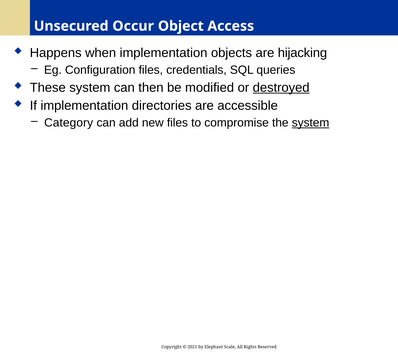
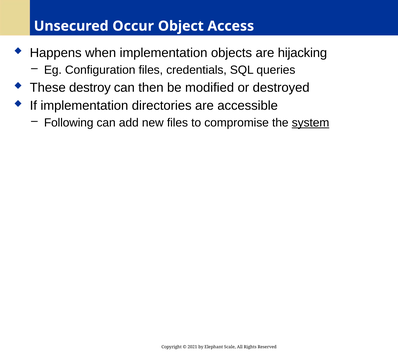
These system: system -> destroy (90, 88)
destroyed underline: present -> none (281, 88)
Category: Category -> Following (69, 123)
